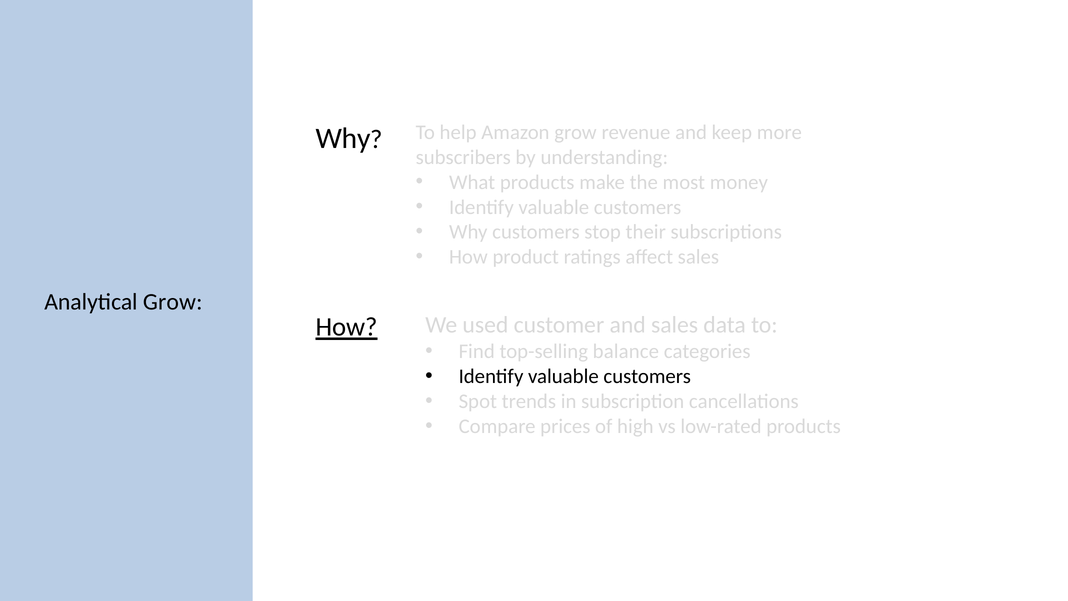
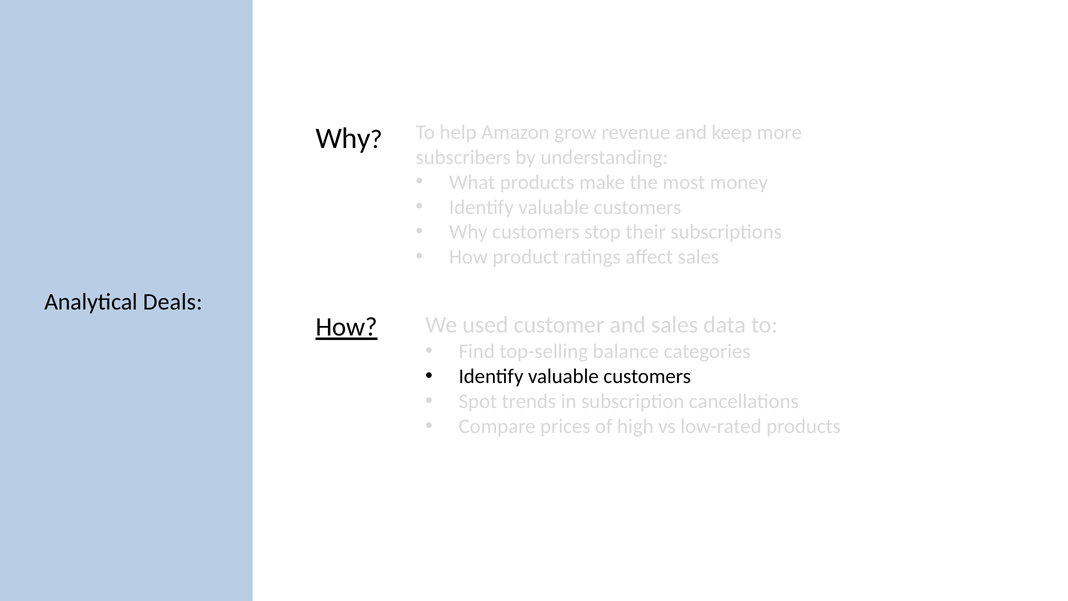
Analytical Grow: Grow -> Deals (173, 302)
